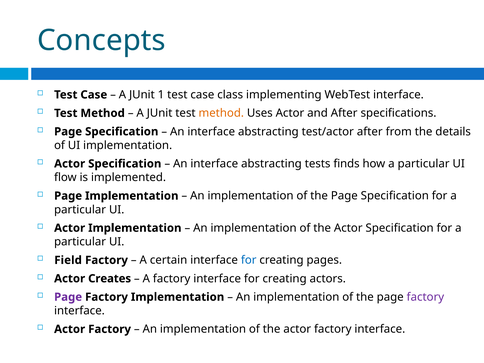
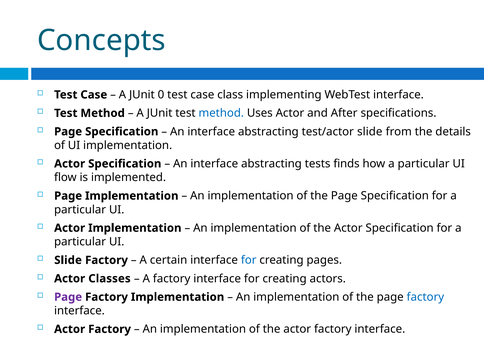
1: 1 -> 0 (161, 95)
method colour: orange -> blue (221, 113)
test/actor after: after -> slide (370, 132)
Field: Field -> Slide (68, 260)
Creates: Creates -> Classes (109, 279)
factory colour: purple -> blue (425, 297)
